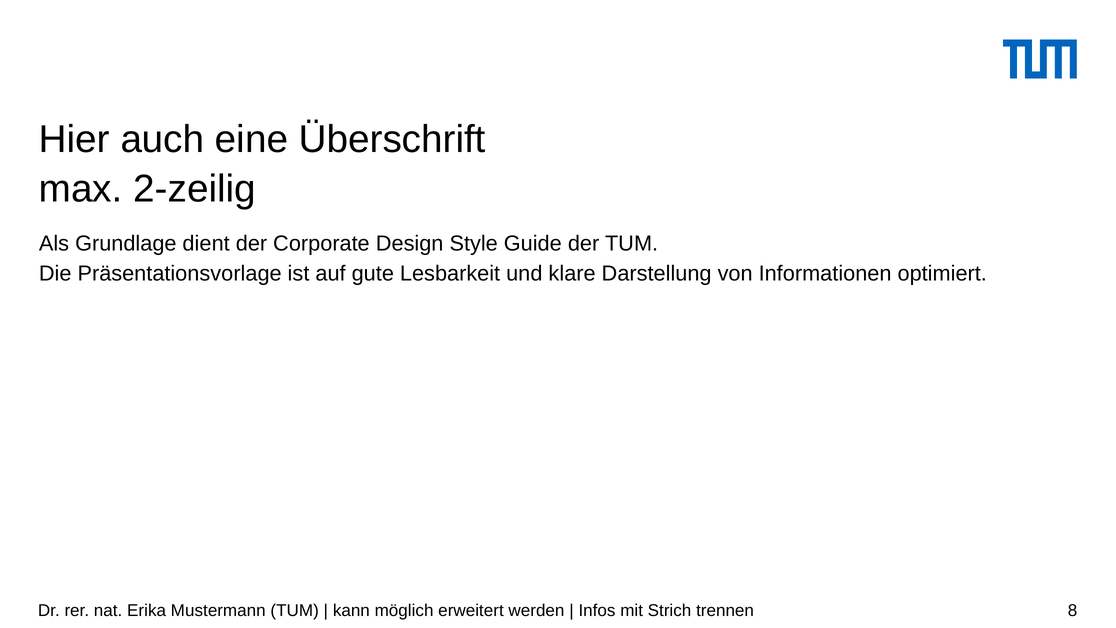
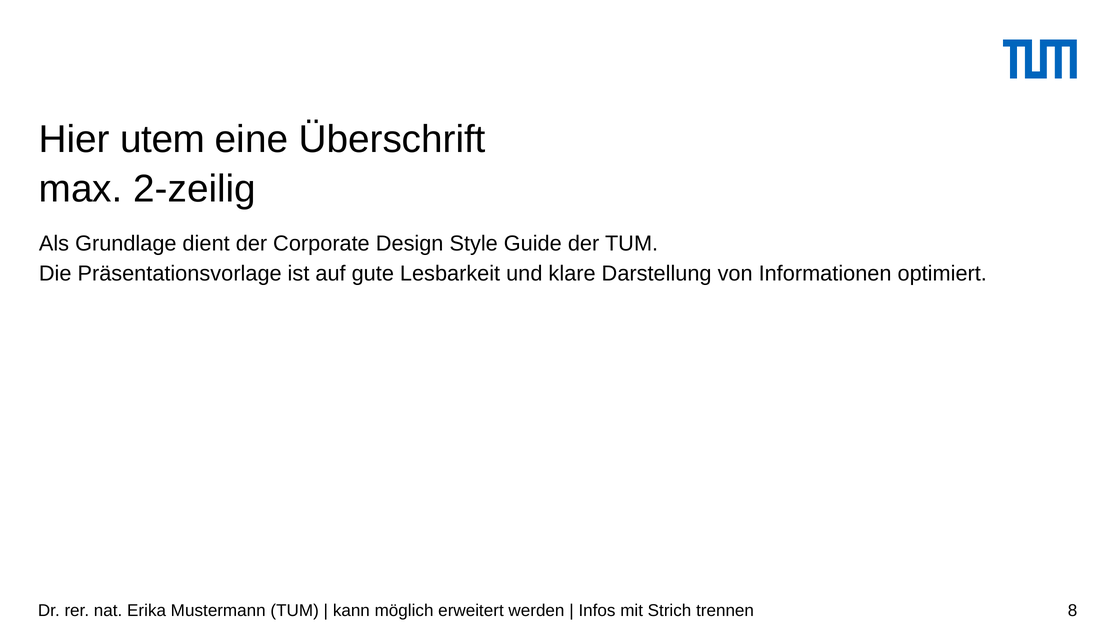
auch: auch -> utem (163, 139)
